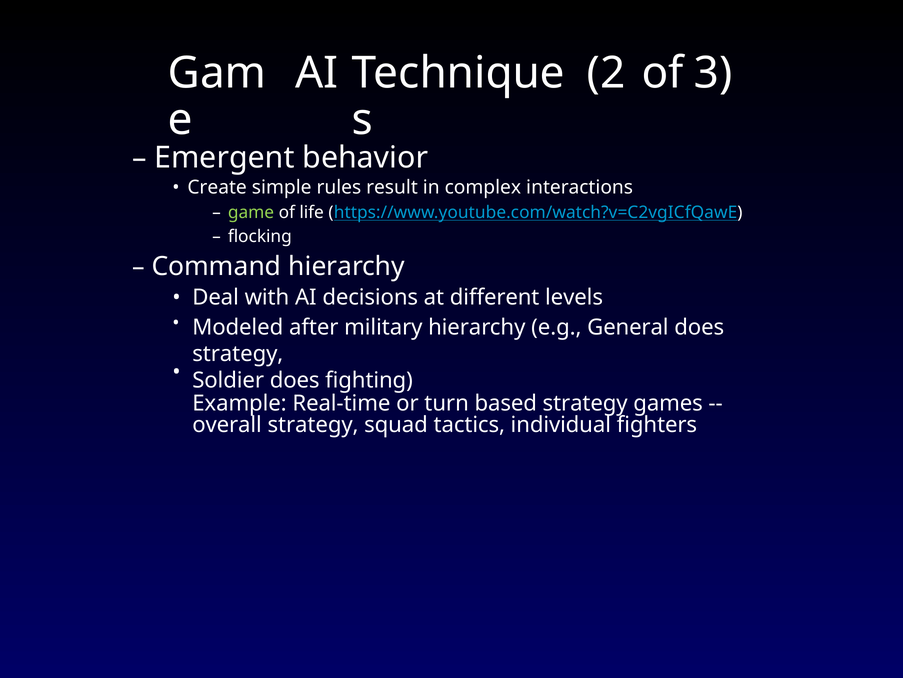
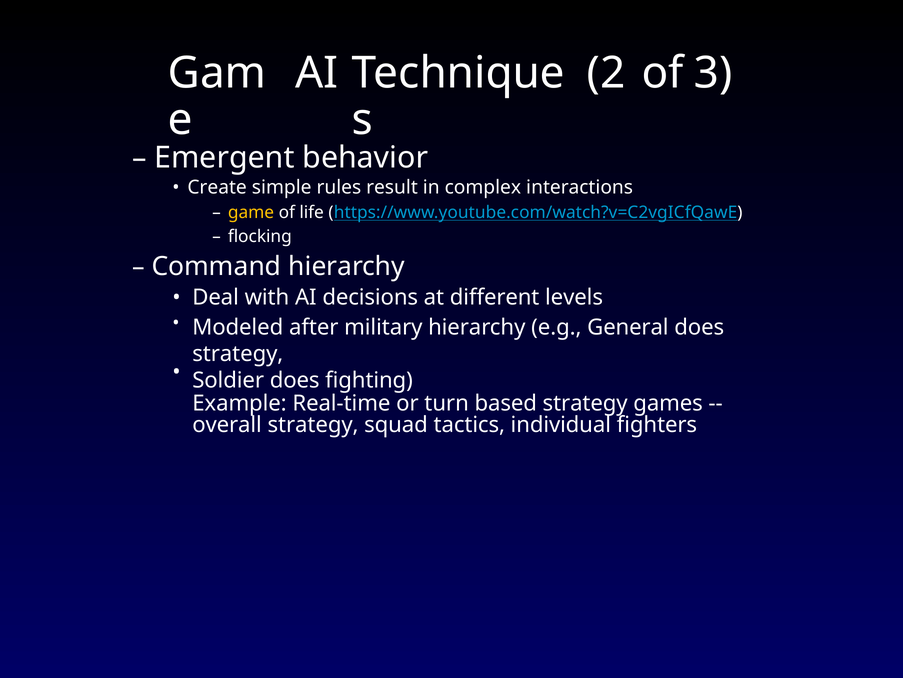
game colour: light green -> yellow (251, 212)
